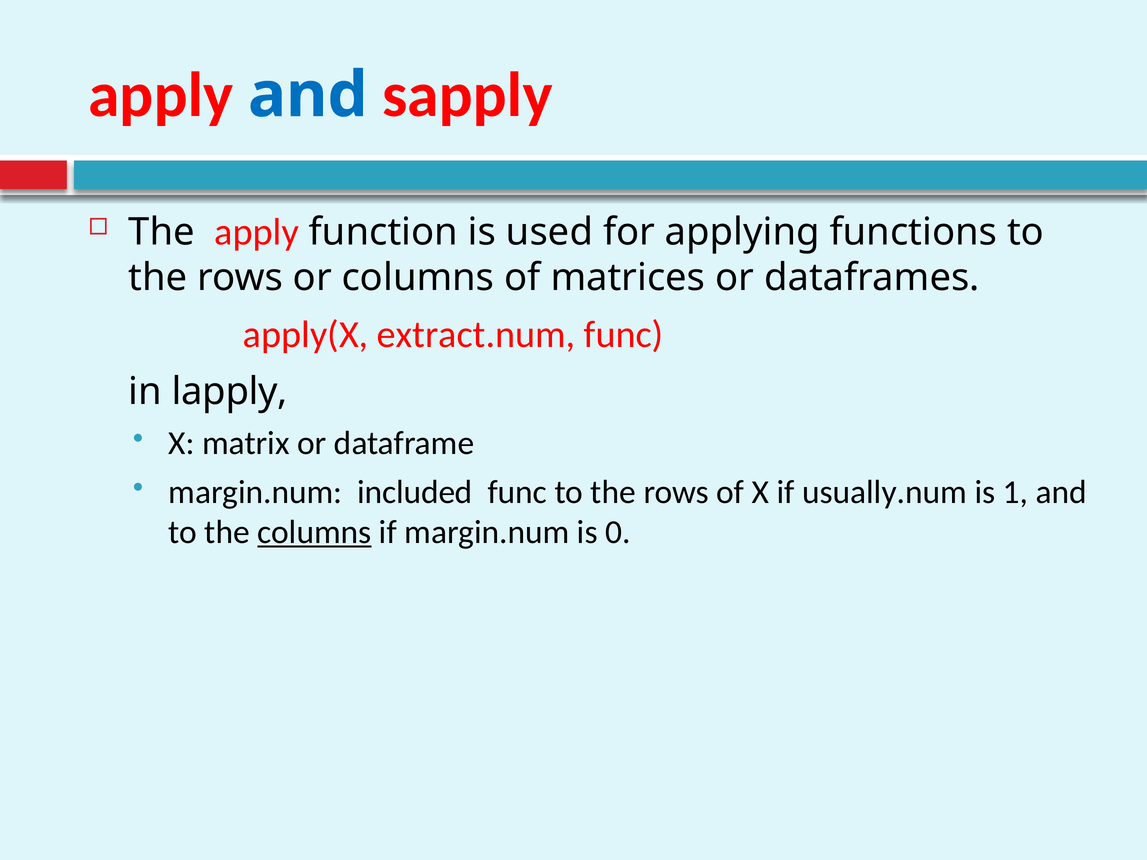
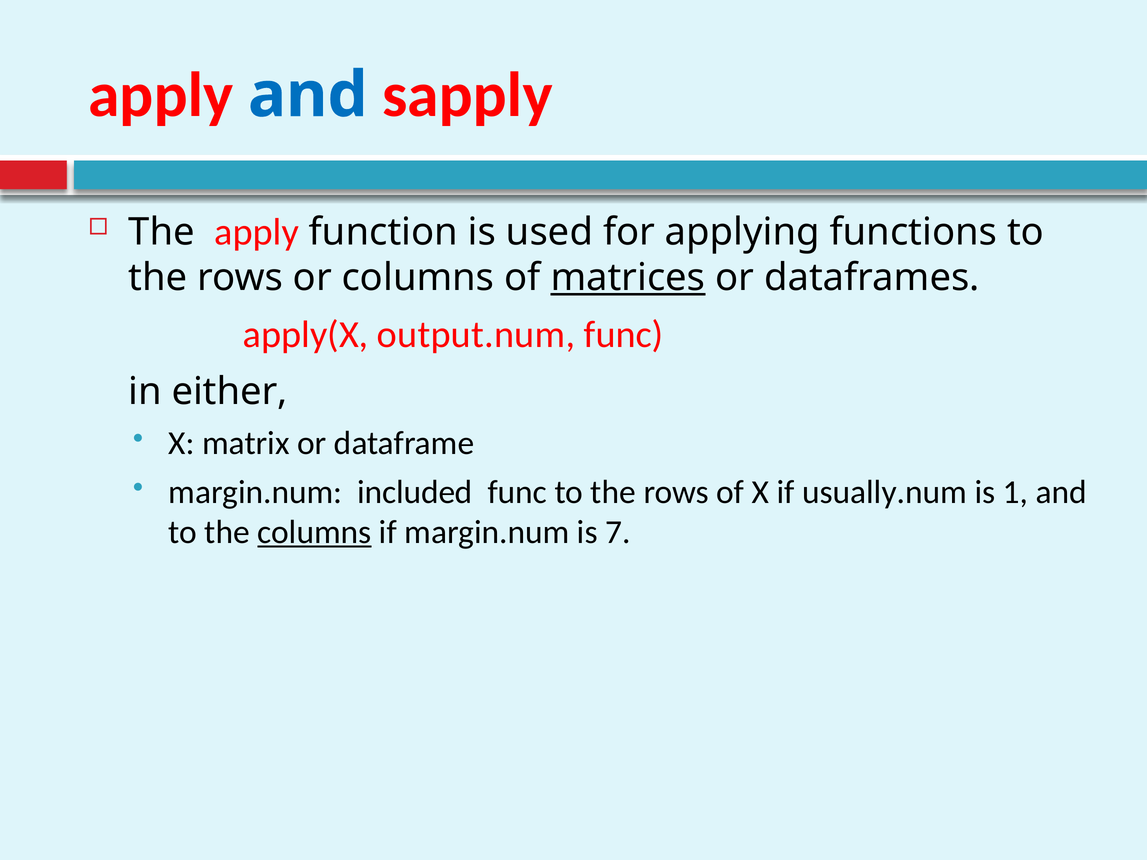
matrices underline: none -> present (628, 278)
extract.num: extract.num -> output.num (476, 335)
lapply: lapply -> either (230, 392)
0: 0 -> 7 (618, 532)
